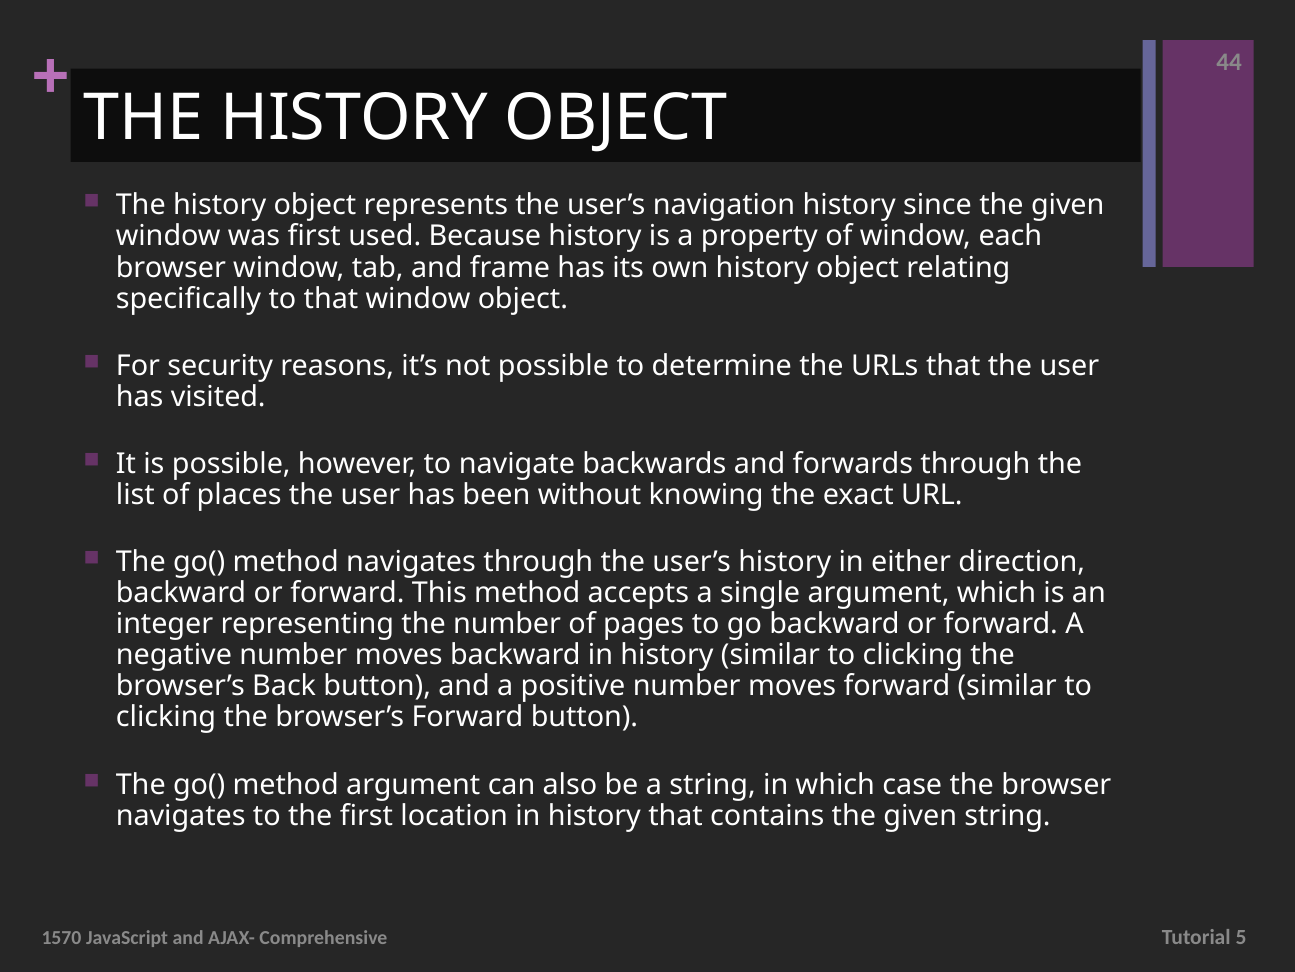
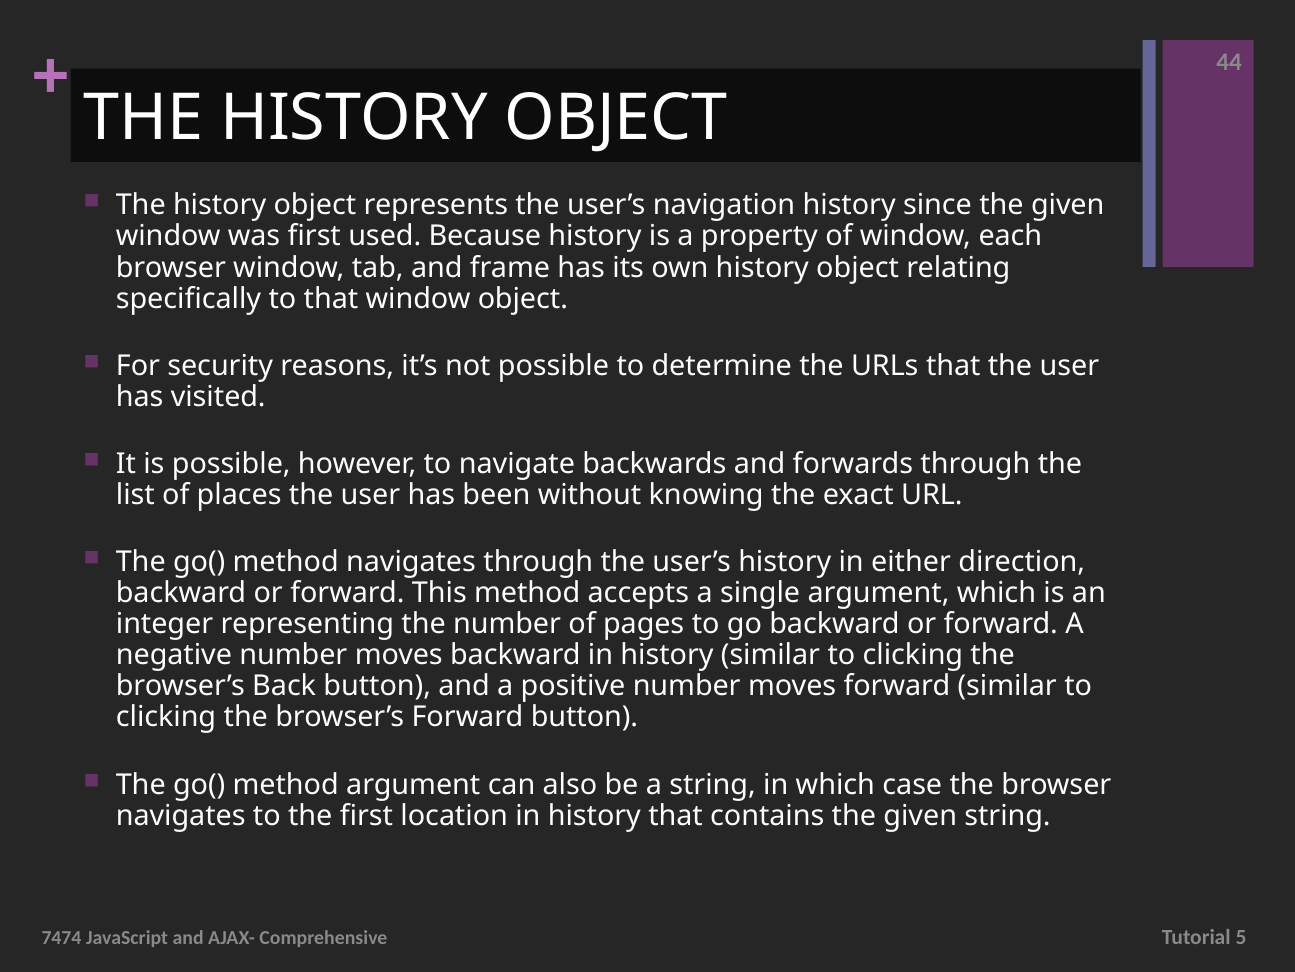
1570: 1570 -> 7474 (61, 937)
